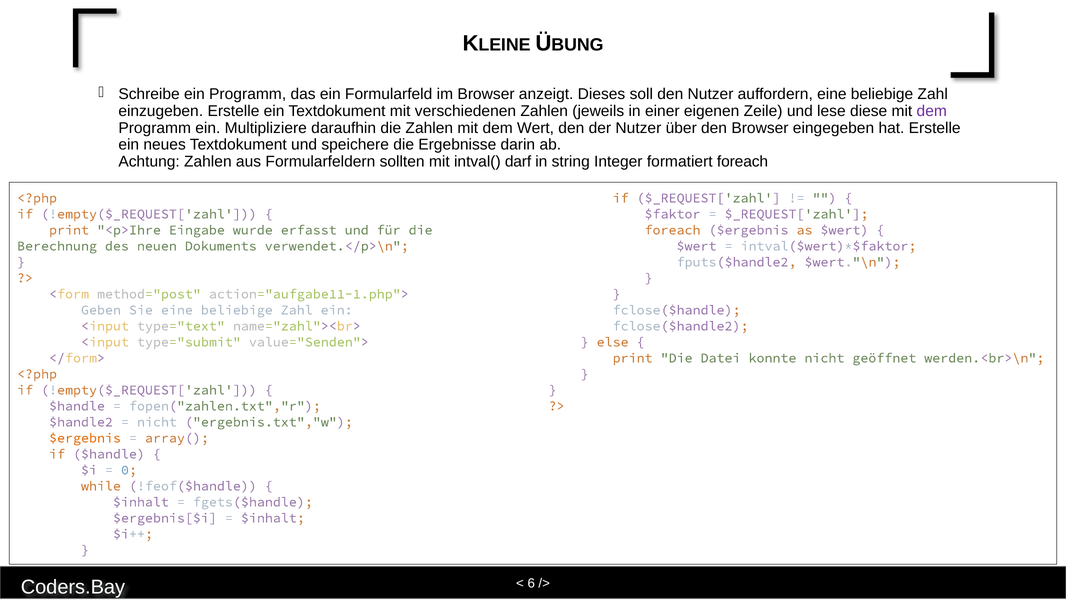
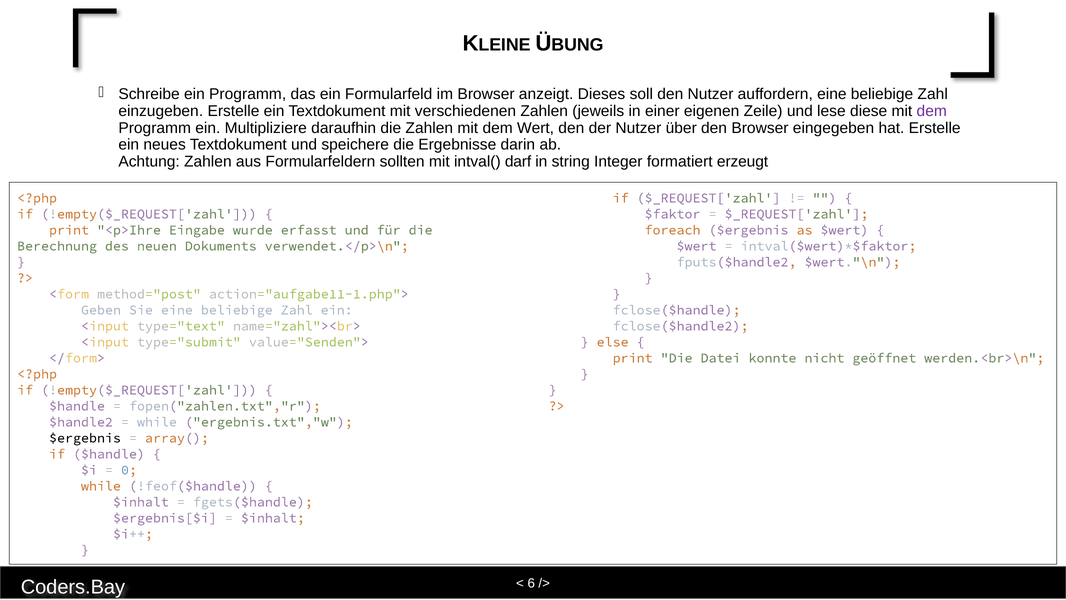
formatiert foreach: foreach -> erzeugt (743, 162)
nicht: nicht -> while (157, 422)
$ergebnis colour: orange -> black (85, 438)
